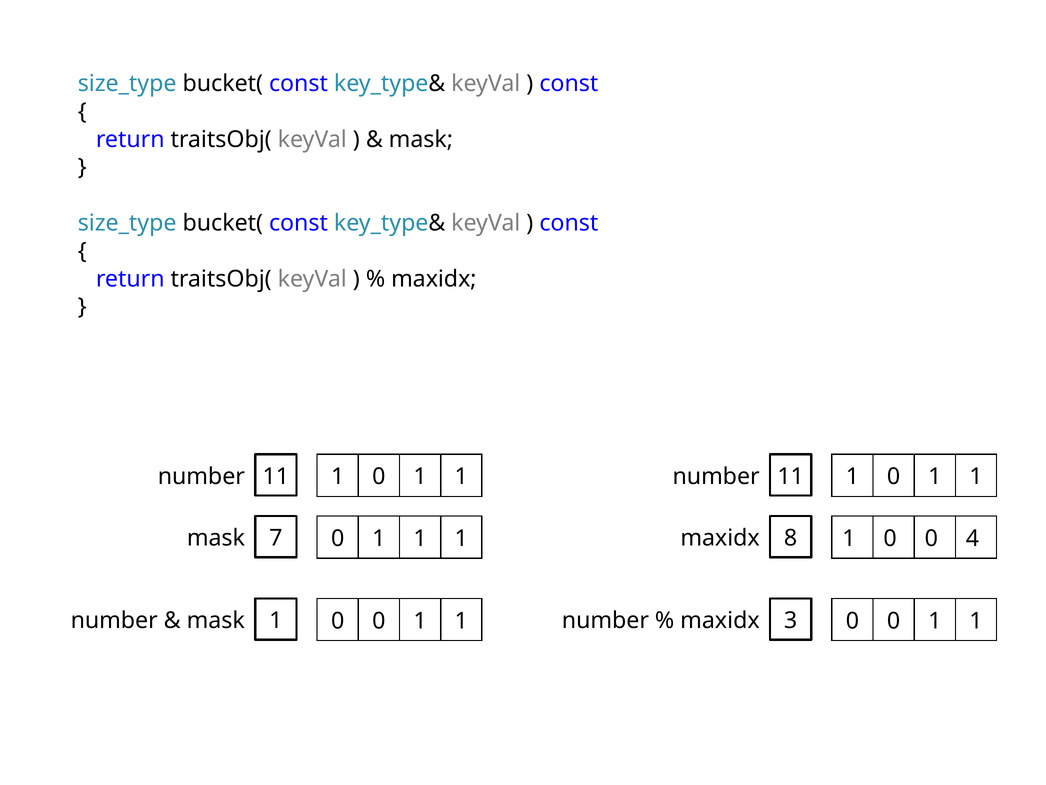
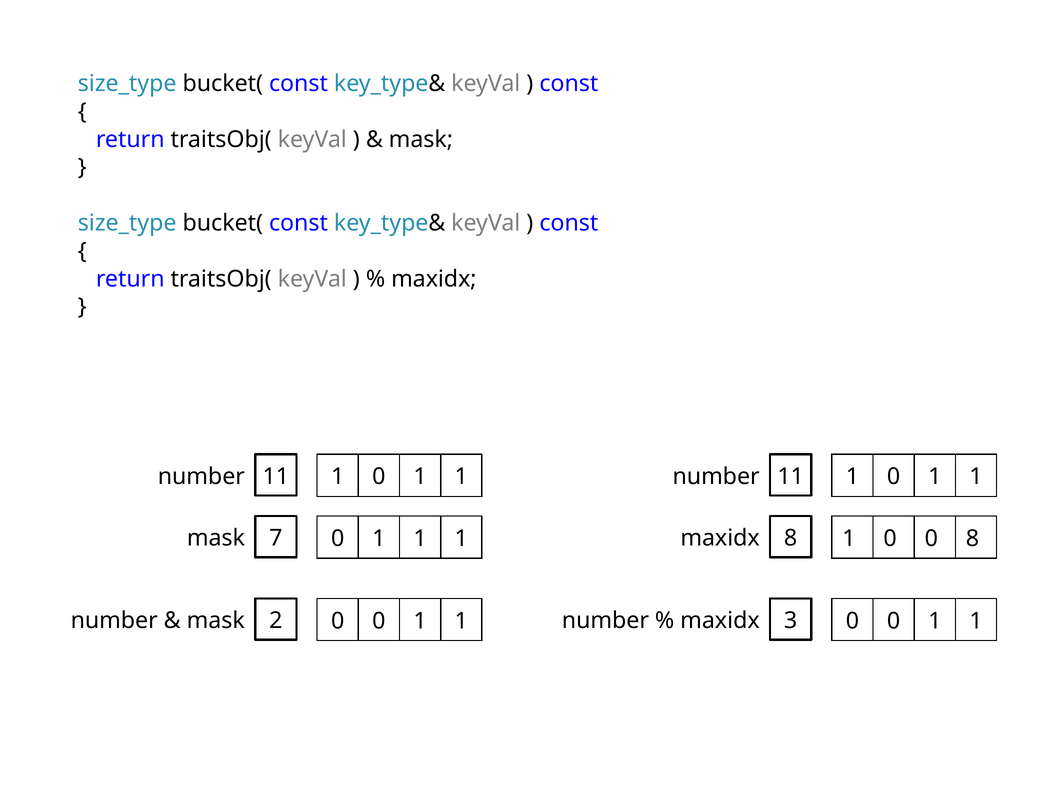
0 4: 4 -> 8 (973, 538)
1: 1 -> 2 (276, 620)
